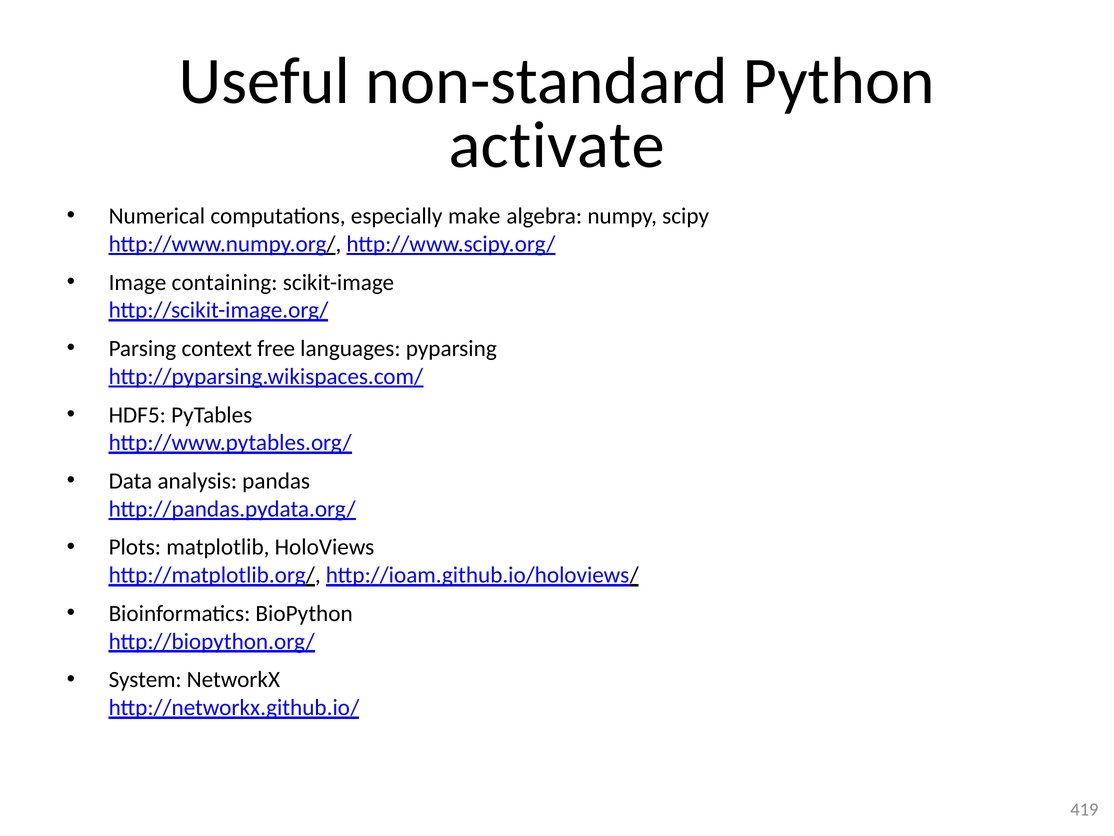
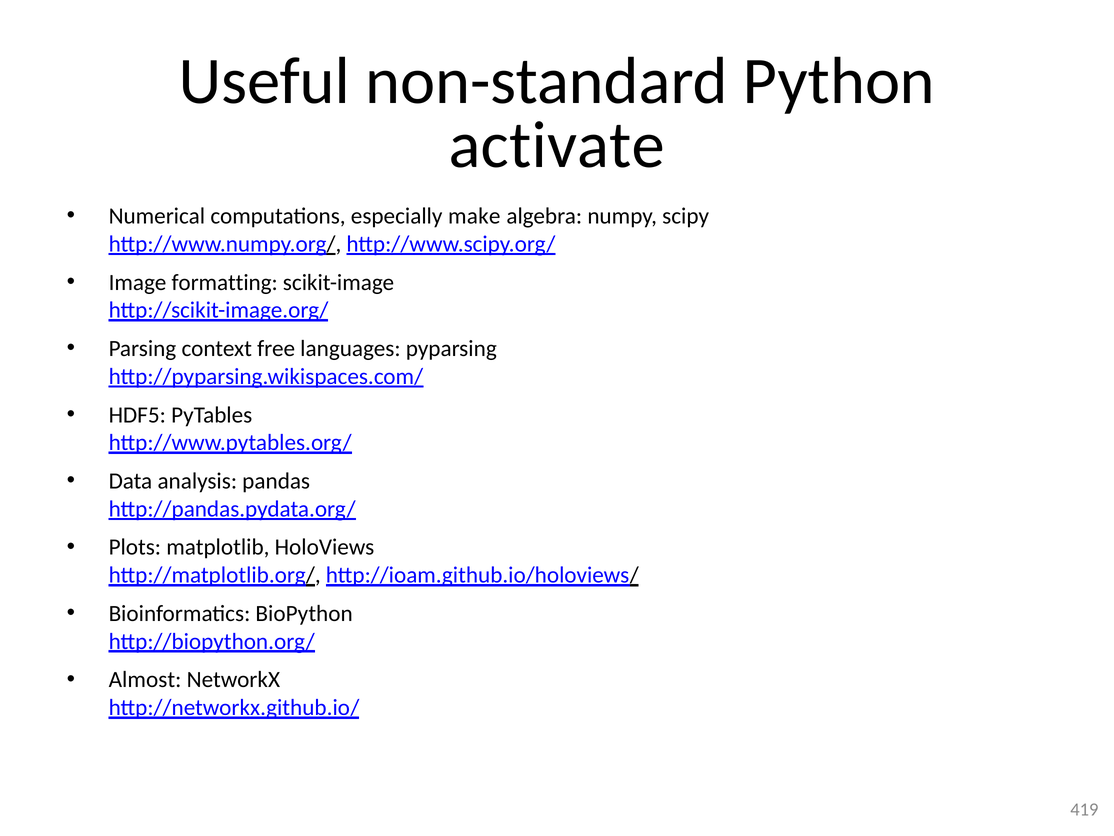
containing: containing -> formatting (225, 282)
System: System -> Almost (145, 679)
